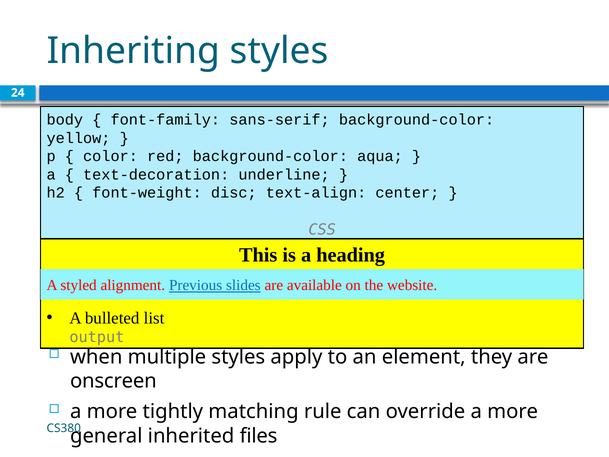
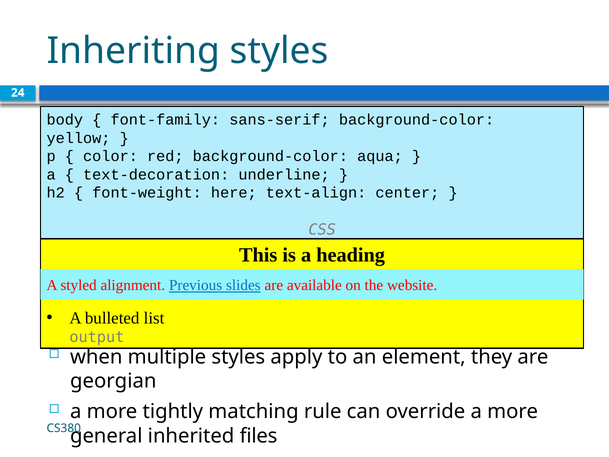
disc: disc -> here (234, 193)
onscreen: onscreen -> georgian (113, 381)
